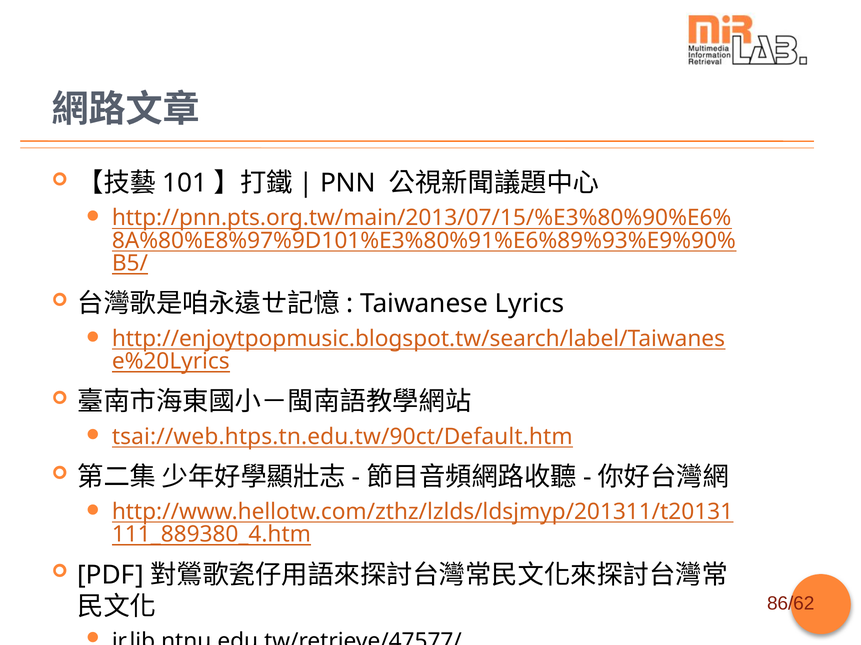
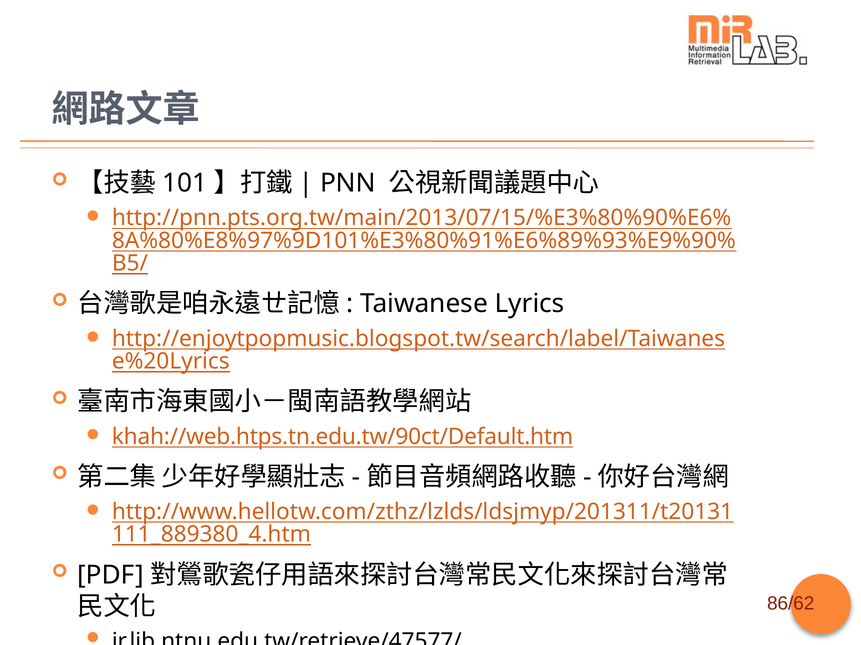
tsai://web.htps.tn.edu.tw/90ct/Default.htm: tsai://web.htps.tn.edu.tw/90ct/Default.htm -> khah://web.htps.tn.edu.tw/90ct/Default.htm (342, 437)
